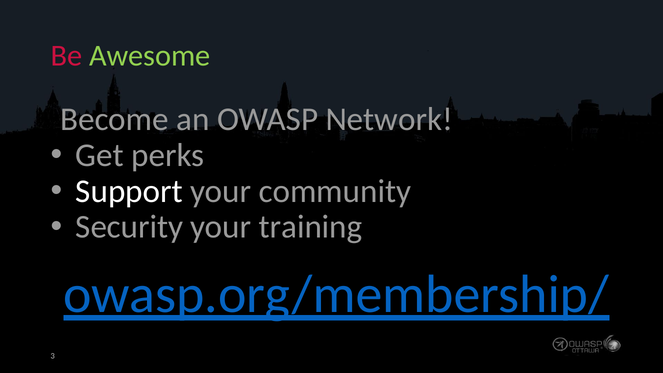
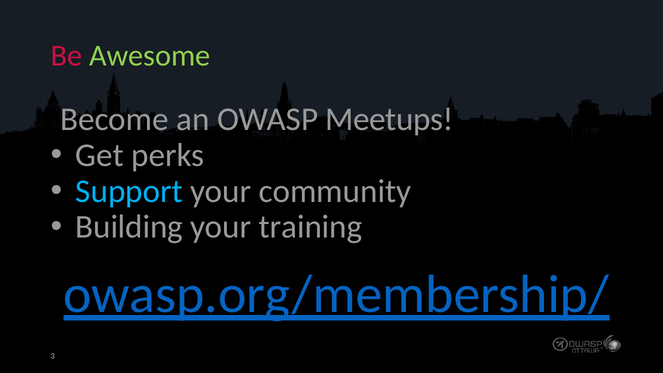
Network: Network -> Meetups (389, 119)
Support colour: white -> light blue (129, 191)
Security: Security -> Building (129, 227)
